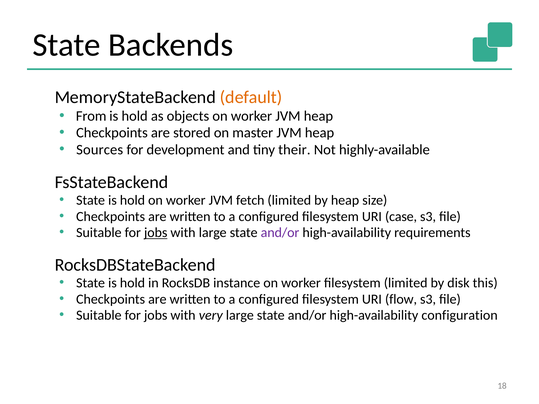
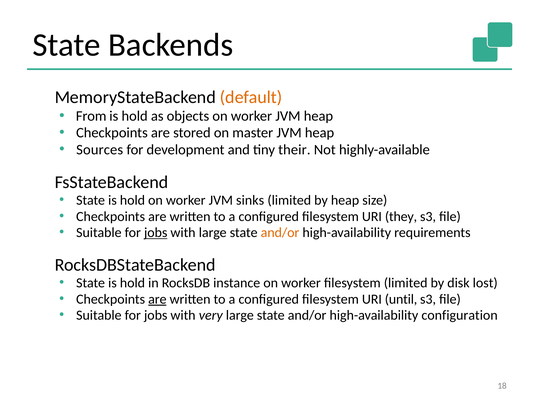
fetch: fetch -> sinks (250, 200)
case: case -> they (401, 217)
and/or colour: purple -> orange (280, 233)
this: this -> lost (485, 283)
are underline: none -> present (157, 299)
flow: flow -> until (401, 299)
